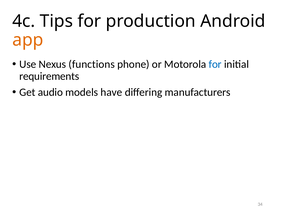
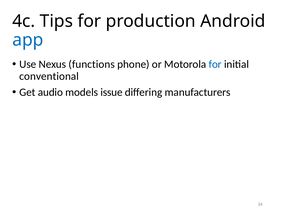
app colour: orange -> blue (28, 40)
requirements: requirements -> conventional (49, 76)
have: have -> issue (111, 92)
